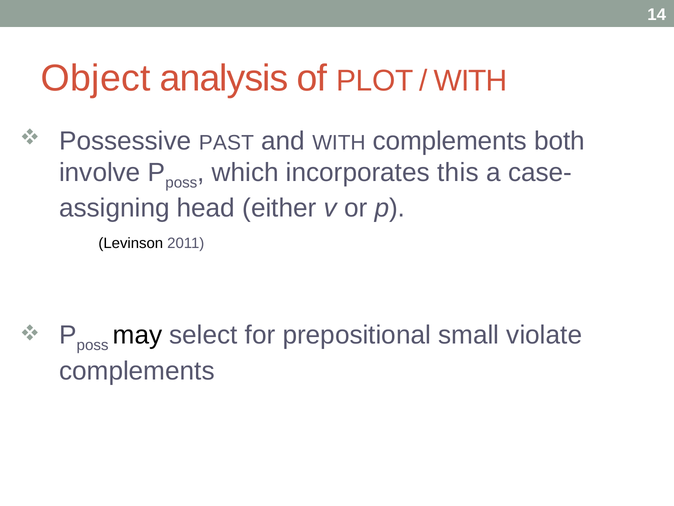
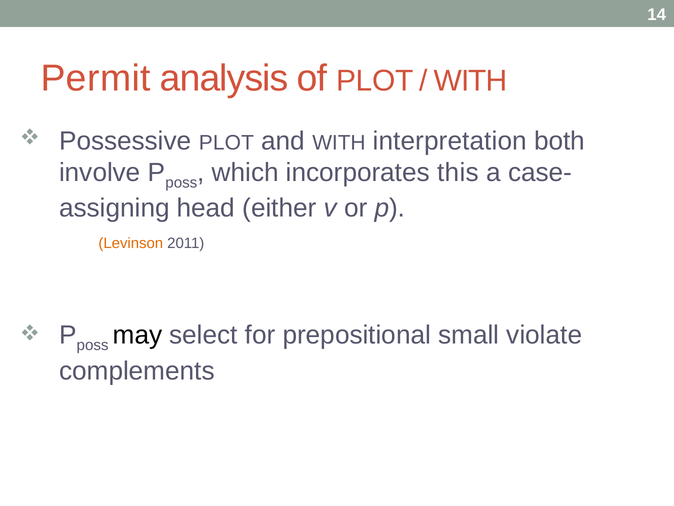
Object: Object -> Permit (96, 78)
Possessive PAST: PAST -> PLOT (226, 143)
WITH complements: complements -> interpretation (450, 141)
Levinson colour: black -> orange (131, 243)
